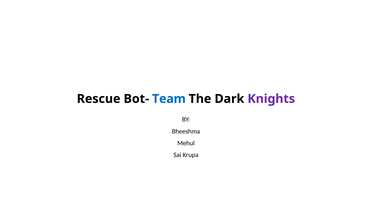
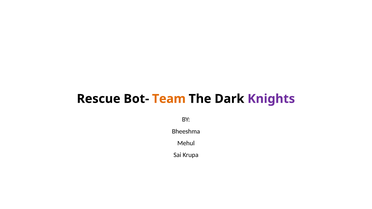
Team colour: blue -> orange (169, 99)
